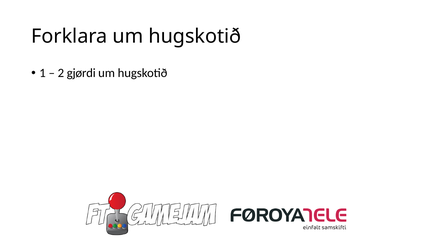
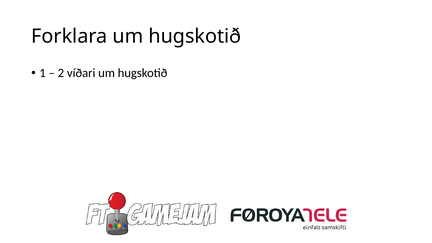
gjørdi: gjørdi -> víðari (81, 73)
